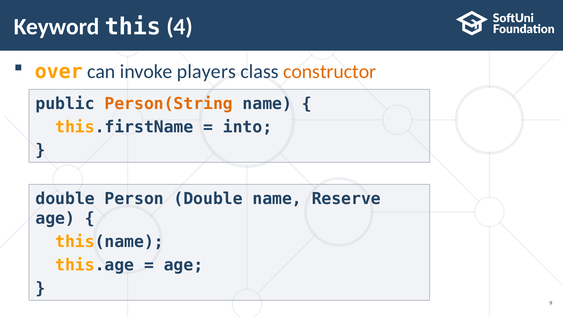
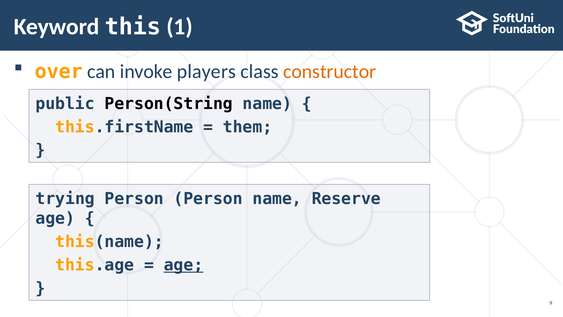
4: 4 -> 1 (180, 27)
Person(String colour: orange -> black (169, 104)
into: into -> them (248, 127)
double: double -> trying (65, 199)
Person Double: Double -> Person (208, 199)
age underline: none -> present (183, 265)
